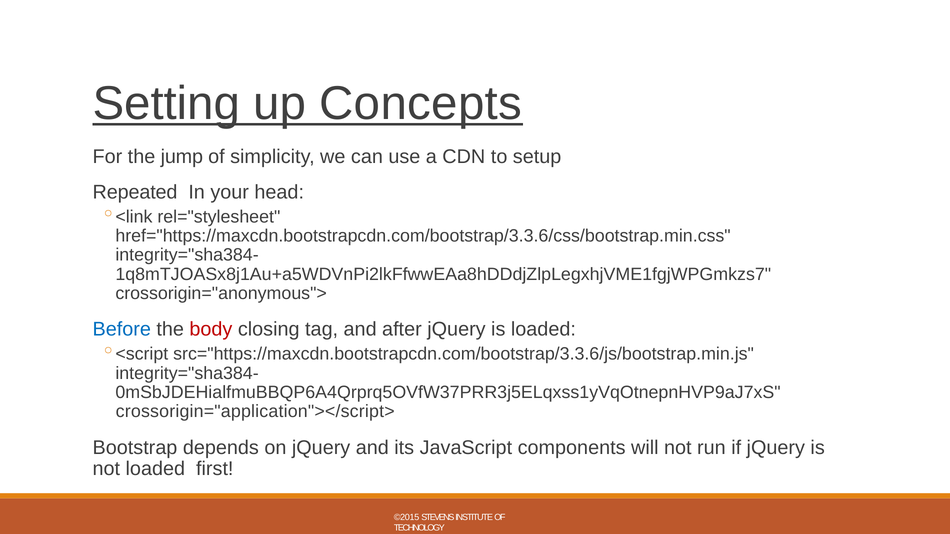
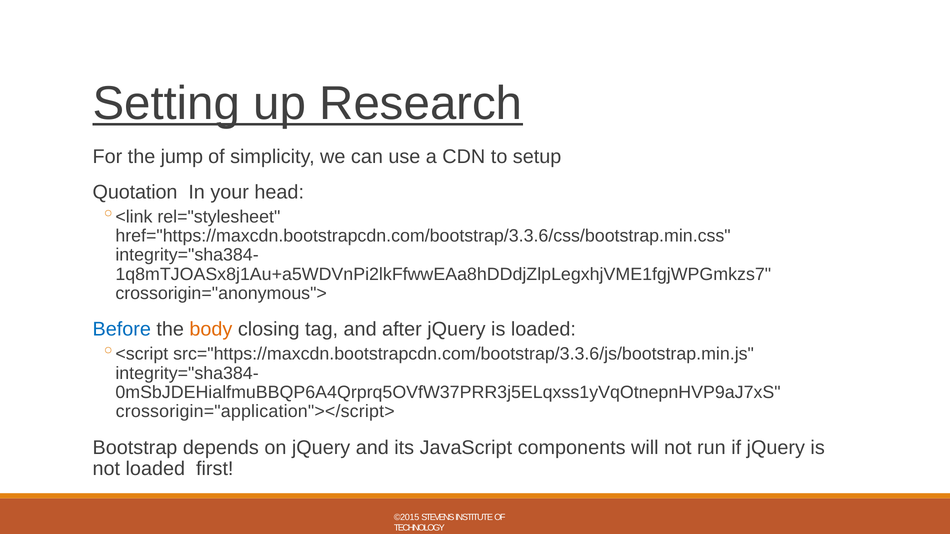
Concepts: Concepts -> Research (421, 104)
Repeated: Repeated -> Quotation (135, 192)
body colour: red -> orange (211, 330)
